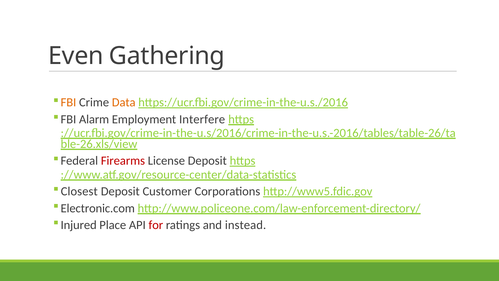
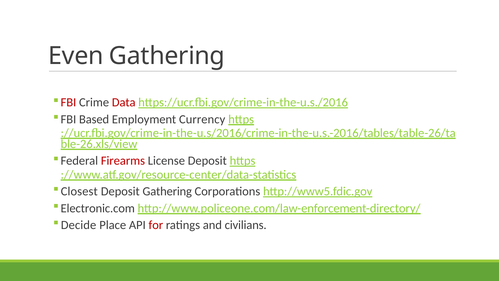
FBI colour: orange -> red (68, 102)
Data colour: orange -> red (124, 102)
Alarm: Alarm -> Based (94, 119)
Interfere: Interfere -> Currency (202, 119)
Deposit Customer: Customer -> Gathering (167, 191)
Injured: Injured -> Decide (79, 225)
instead: instead -> civilians (246, 225)
